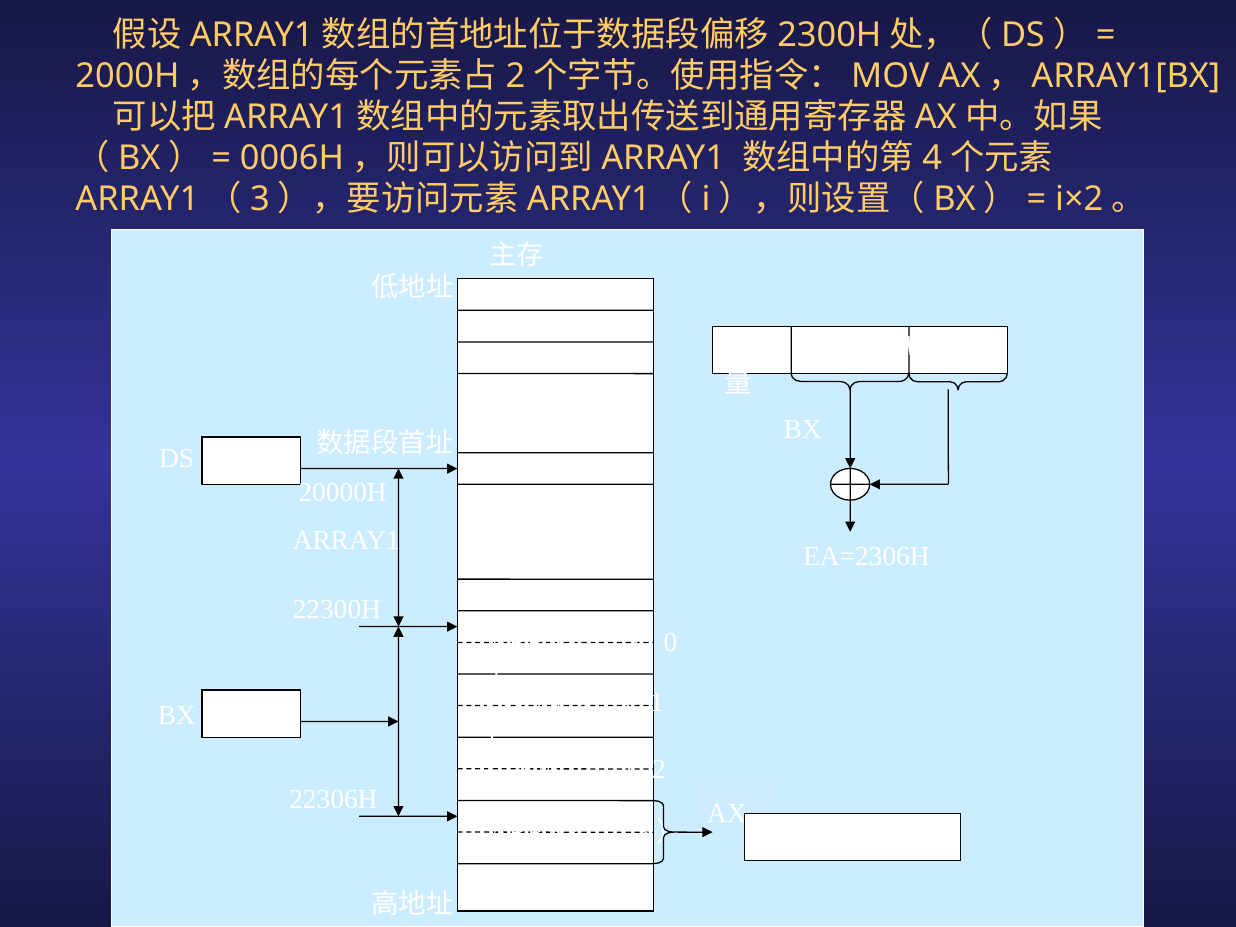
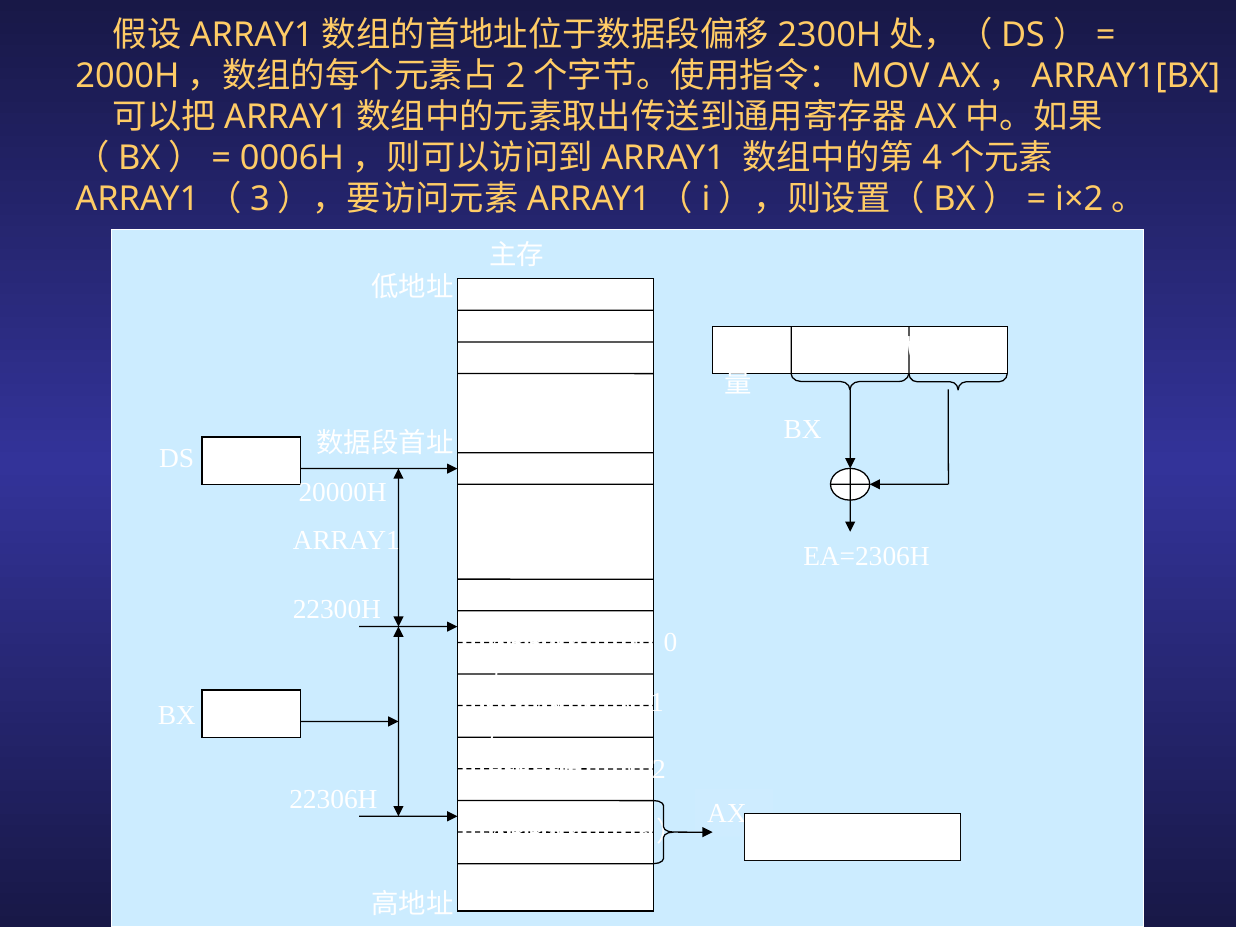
COUNT1: COUNT1 -> FFFFFH1 (541, 770)
